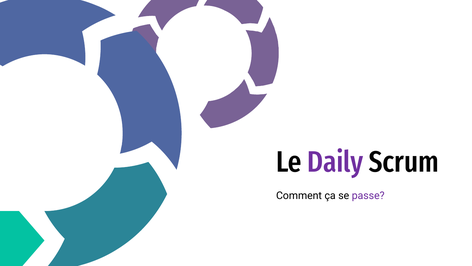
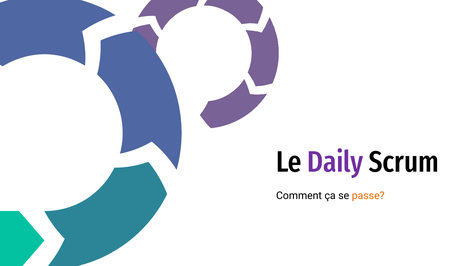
passe colour: purple -> orange (368, 196)
